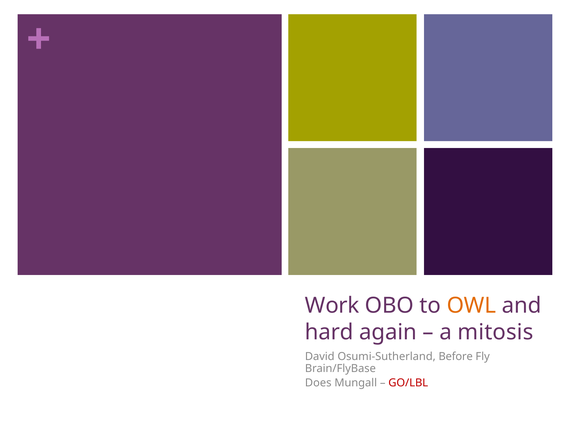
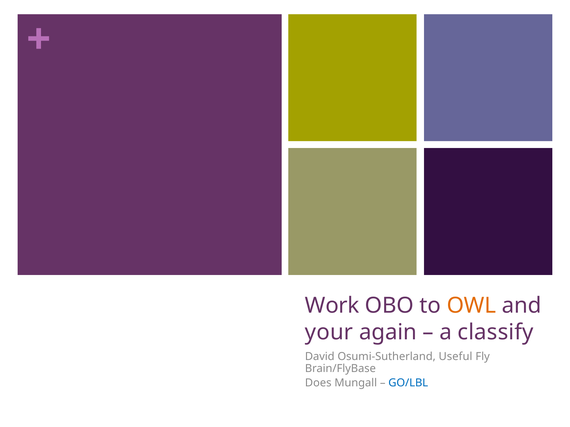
hard: hard -> your (329, 332)
mitosis: mitosis -> classify (496, 332)
Before: Before -> Useful (456, 357)
GO/LBL colour: red -> blue (408, 383)
